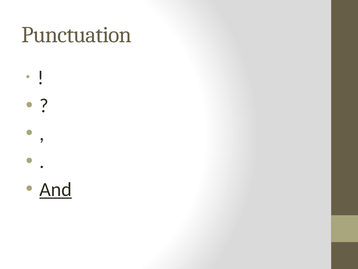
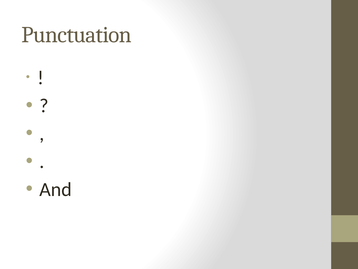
And underline: present -> none (56, 189)
